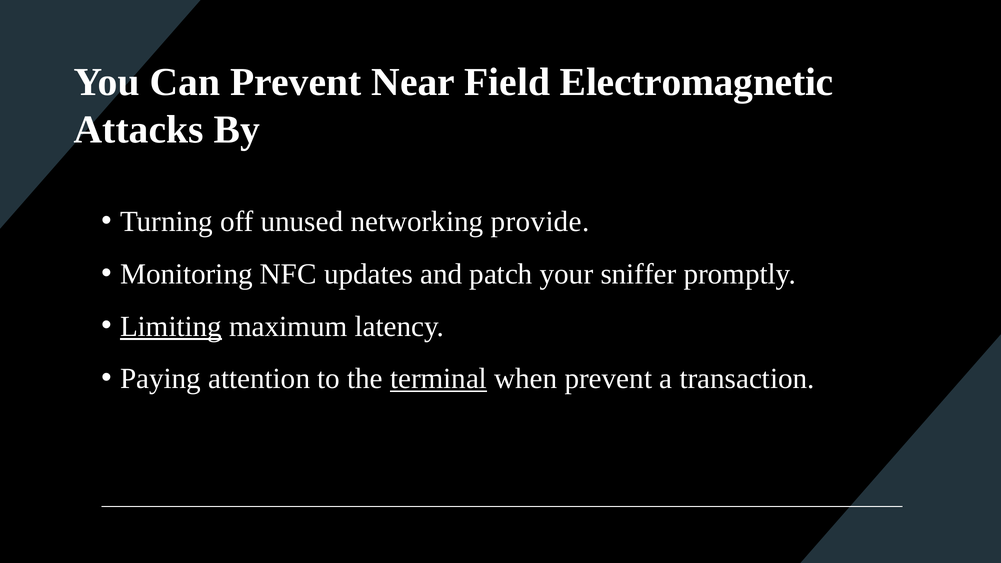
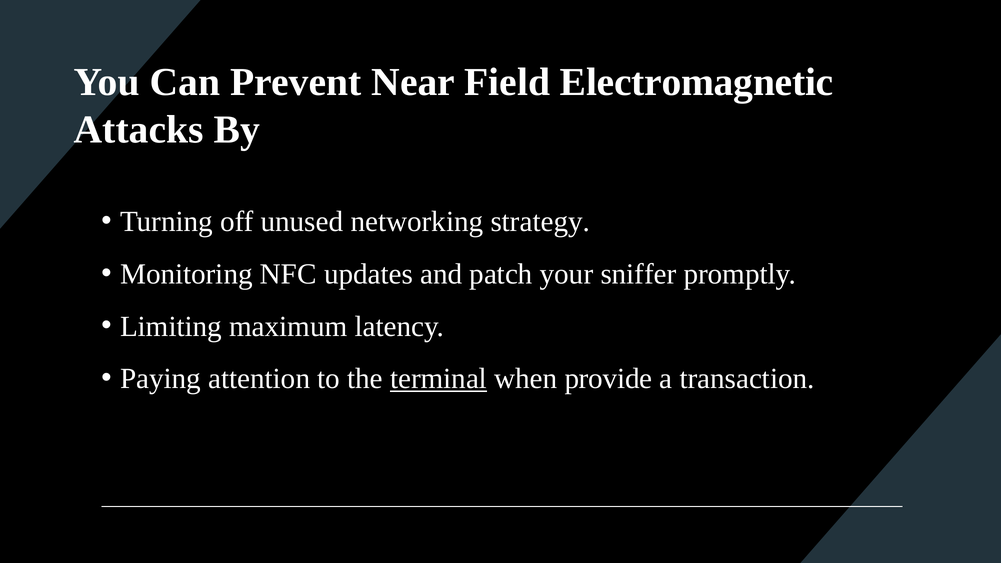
provide: provide -> strategy (540, 222)
Limiting underline: present -> none (171, 326)
when prevent: prevent -> provide (608, 379)
